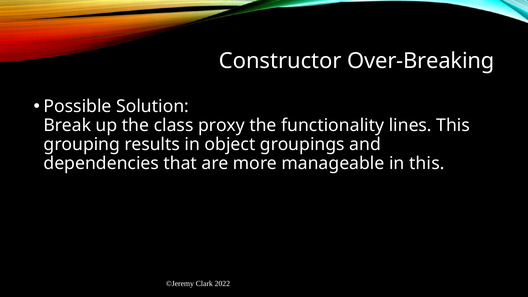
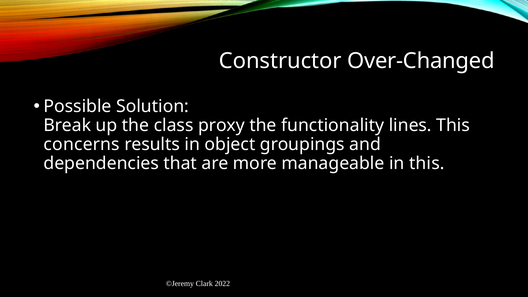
Over-Breaking: Over-Breaking -> Over-Changed (421, 61)
grouping: grouping -> concerns (82, 144)
